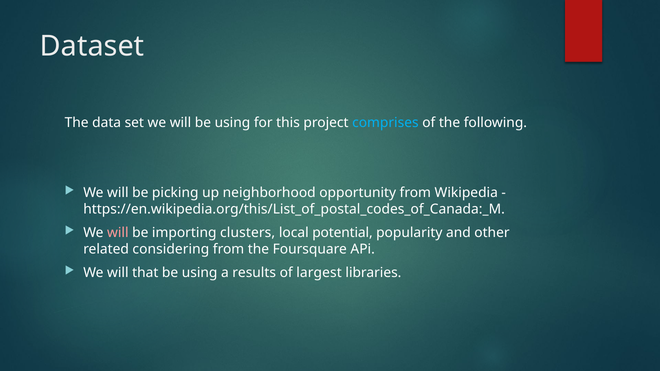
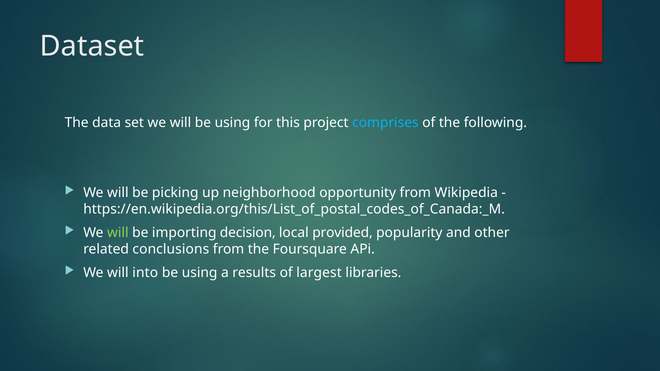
will colour: pink -> light green (118, 233)
clusters: clusters -> decision (248, 233)
potential: potential -> provided (342, 233)
considering: considering -> conclusions (171, 249)
that: that -> into (145, 273)
